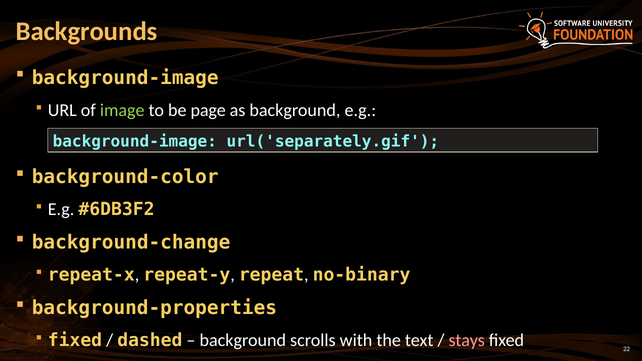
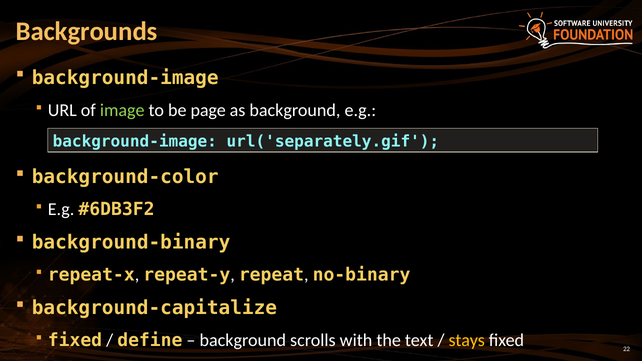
background-change: background-change -> background-binary (131, 243)
background-properties: background-properties -> background-capitalize (154, 308)
dashed: dashed -> define (150, 341)
stays colour: pink -> yellow (467, 341)
